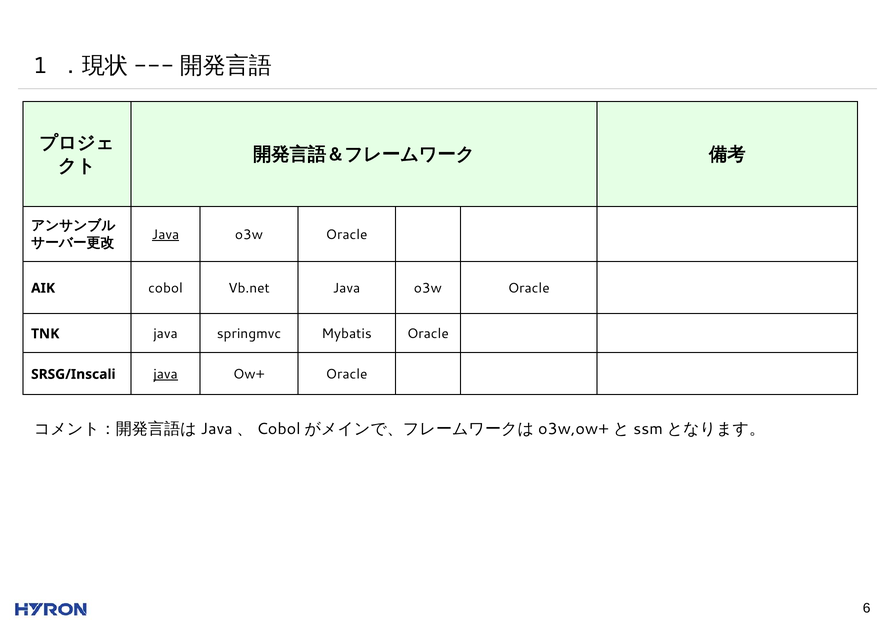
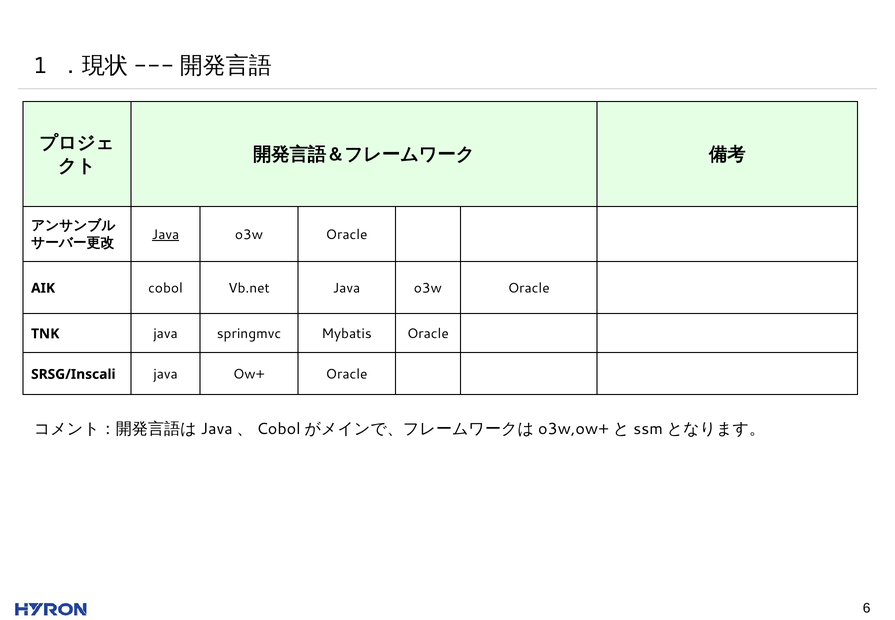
java underline: present -> none (166, 374)
